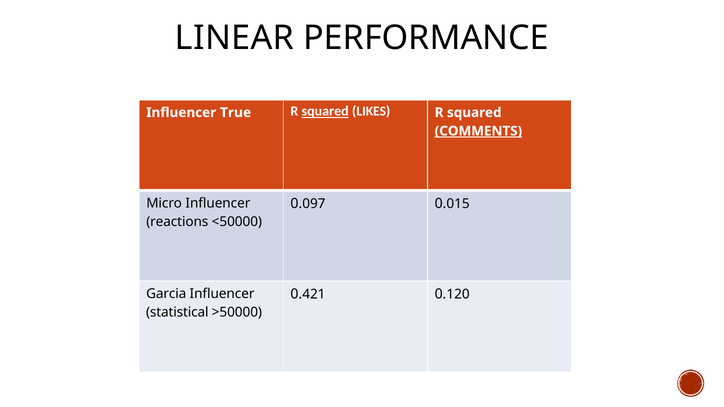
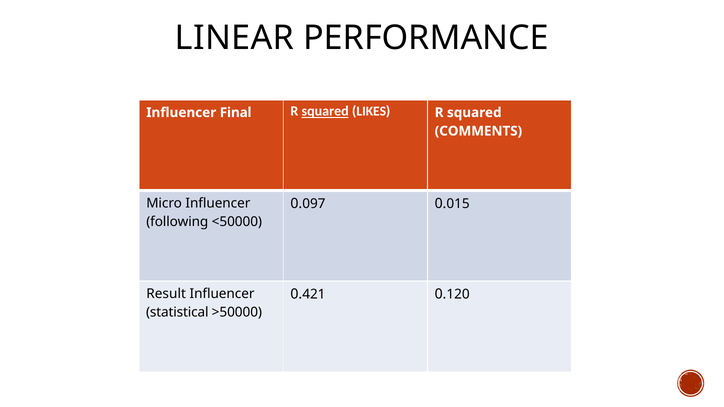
True: True -> Final (236, 113)
COMMENTS underline: present -> none (478, 131)
reactions: reactions -> following (177, 222)
Garcia: Garcia -> Result (166, 294)
